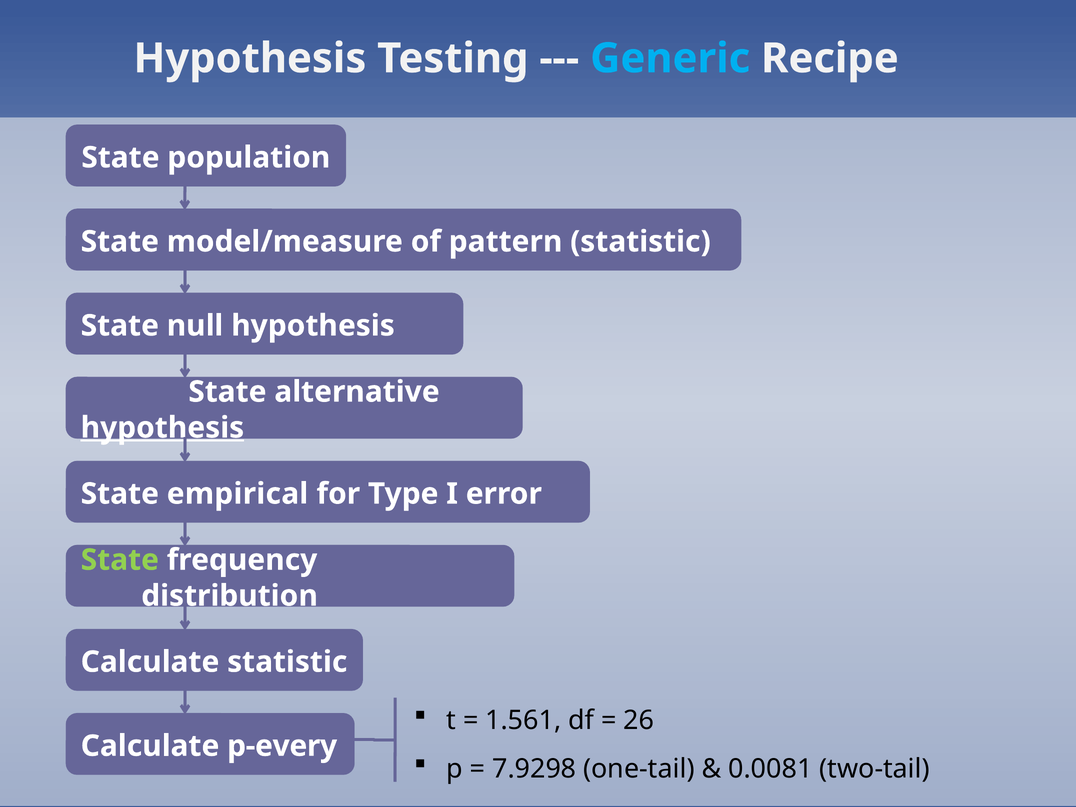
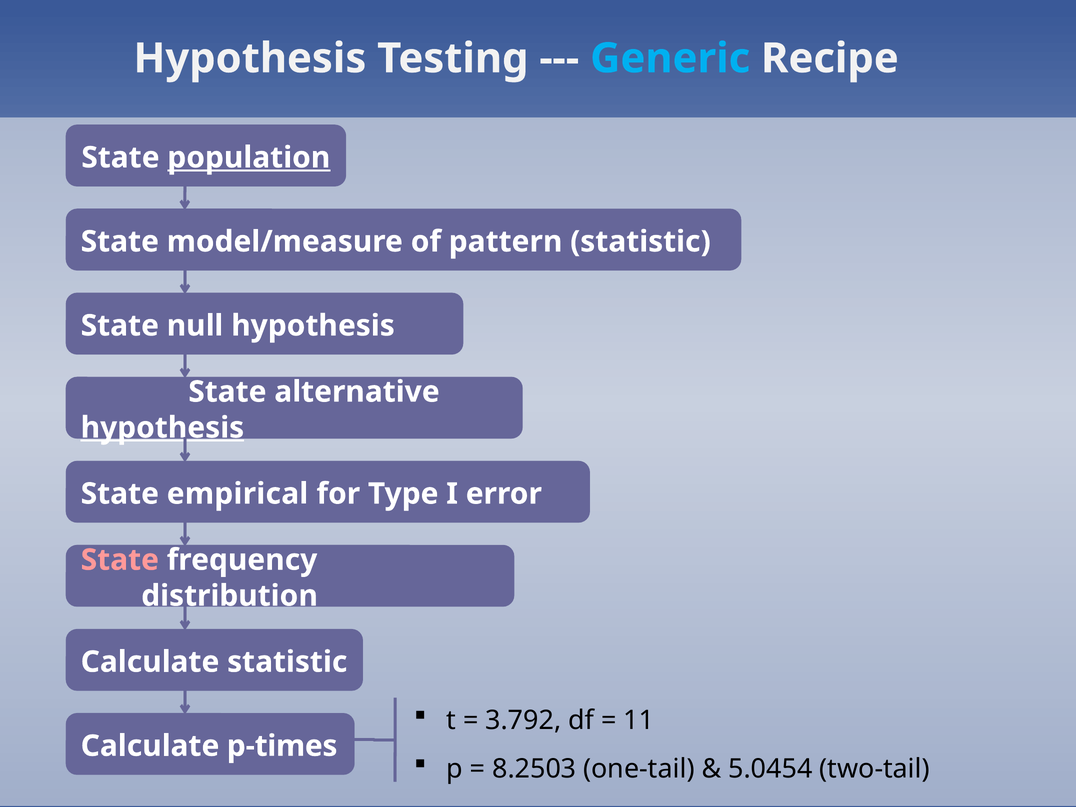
population underline: none -> present (249, 158)
State colour: light green -> pink (120, 560)
1.561: 1.561 -> 3.792 (523, 720)
26: 26 -> 11 (639, 720)
p-every: p-every -> p-times (282, 746)
7.9298: 7.9298 -> 8.2503 (534, 769)
0.0081: 0.0081 -> 5.0454 (770, 769)
